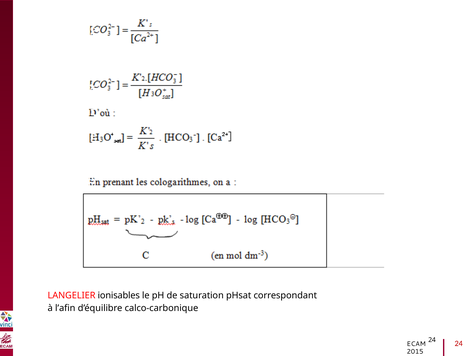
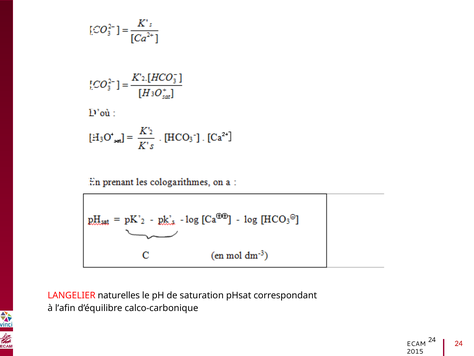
ionisables: ionisables -> naturelles (119, 295)
